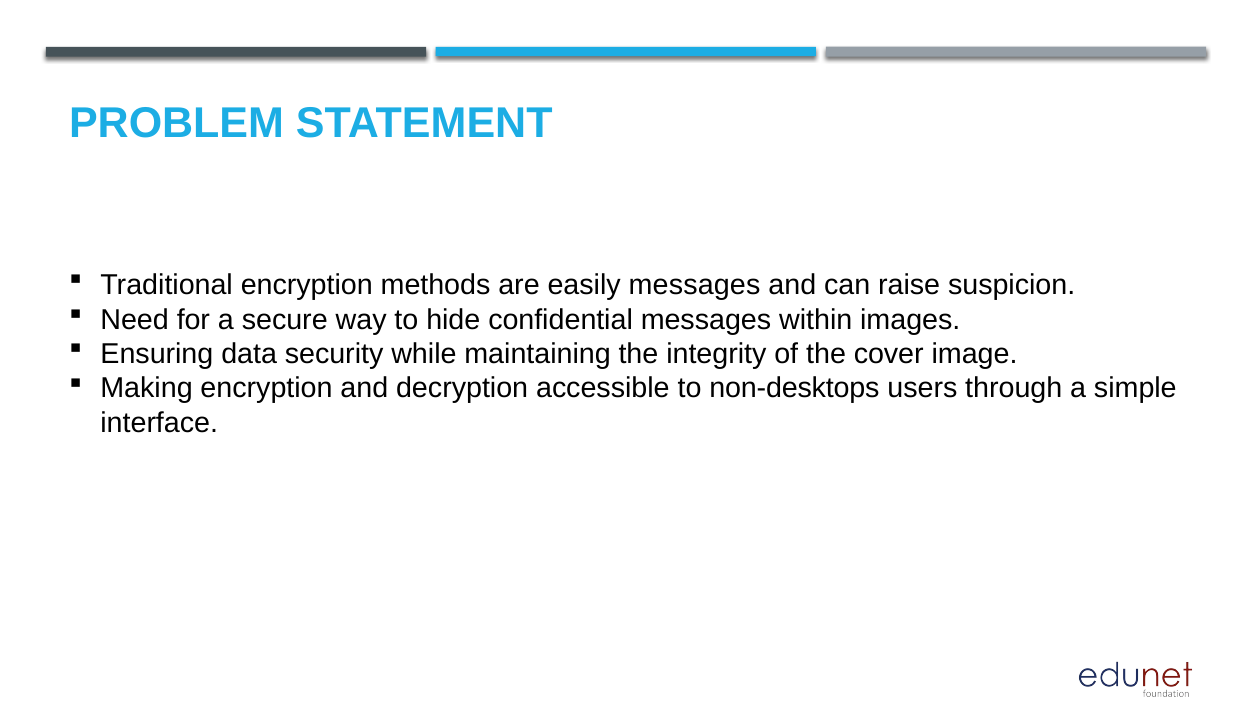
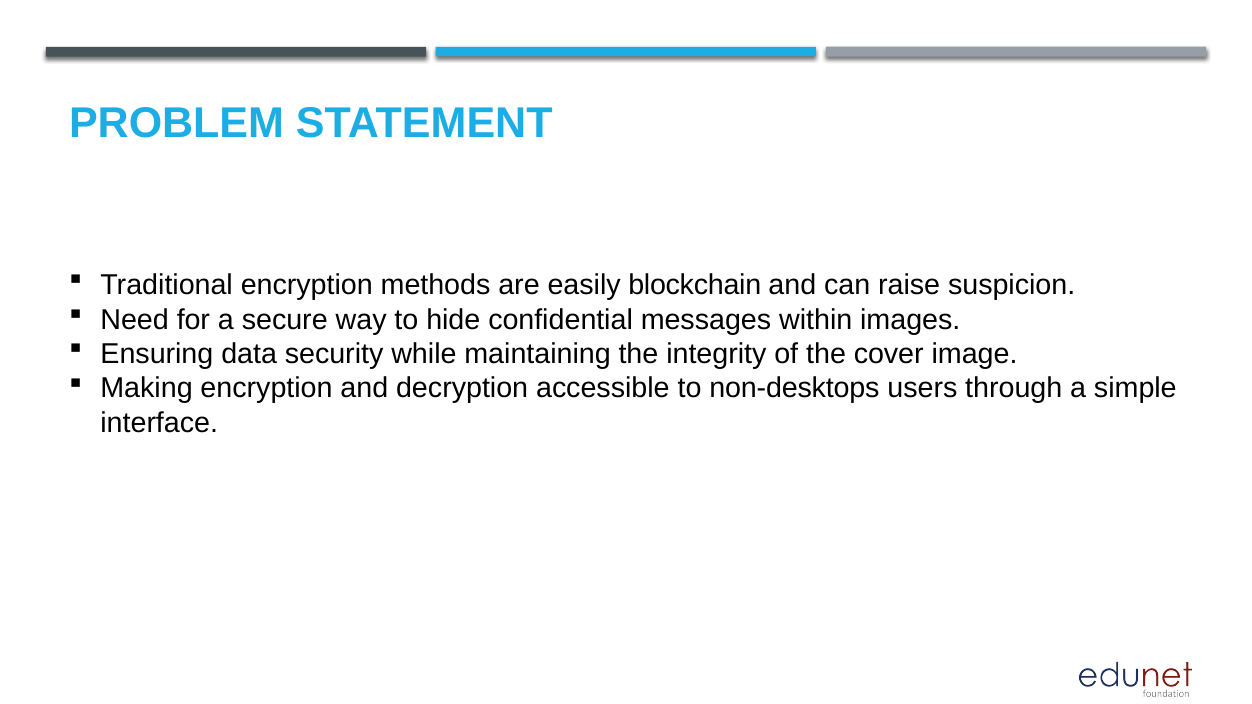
easily messages: messages -> blockchain (695, 285)
